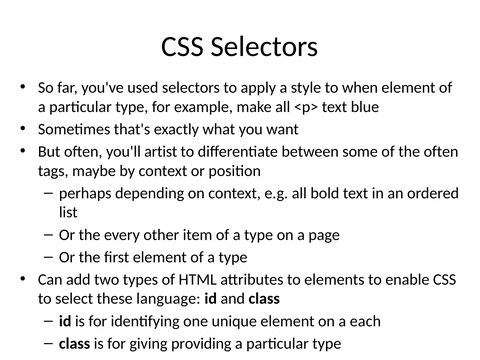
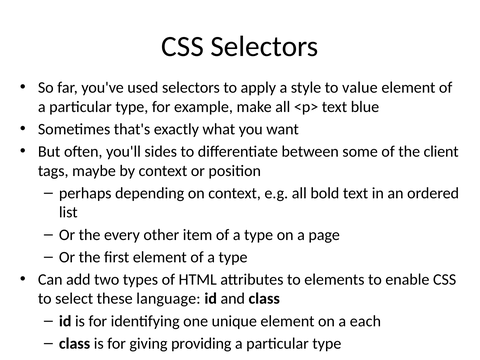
when: when -> value (360, 88)
artist: artist -> sides (161, 152)
the often: often -> client (441, 152)
